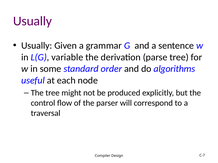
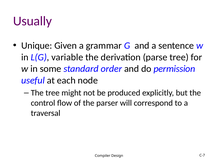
Usually: Usually -> Unique (37, 46)
algorithms: algorithms -> permission (174, 69)
